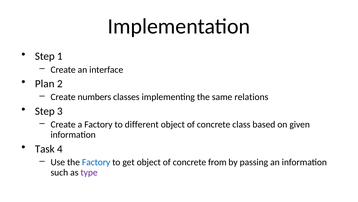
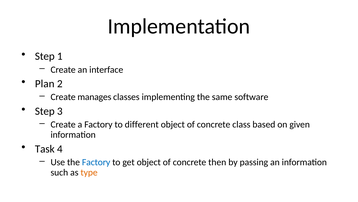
numbers: numbers -> manages (94, 97)
relations: relations -> software (251, 97)
from: from -> then (217, 162)
type colour: purple -> orange (89, 172)
